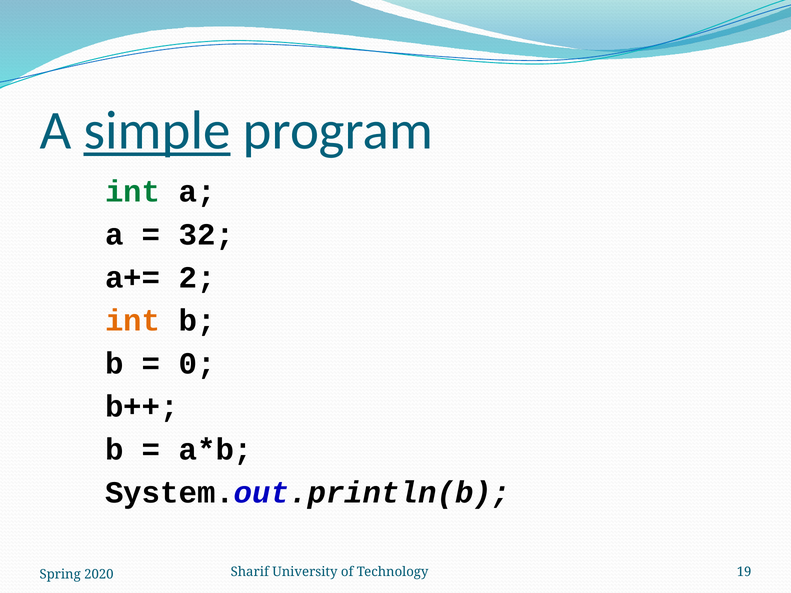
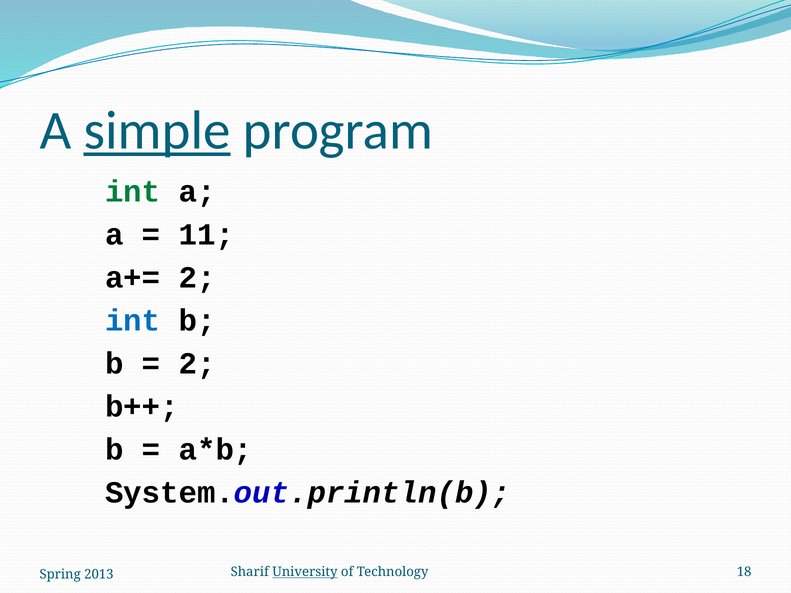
32: 32 -> 11 (206, 235)
int colour: orange -> blue (133, 321)
0: 0 -> 2 (197, 364)
University underline: none -> present (305, 572)
19: 19 -> 18 (744, 572)
2020: 2020 -> 2013 (99, 574)
